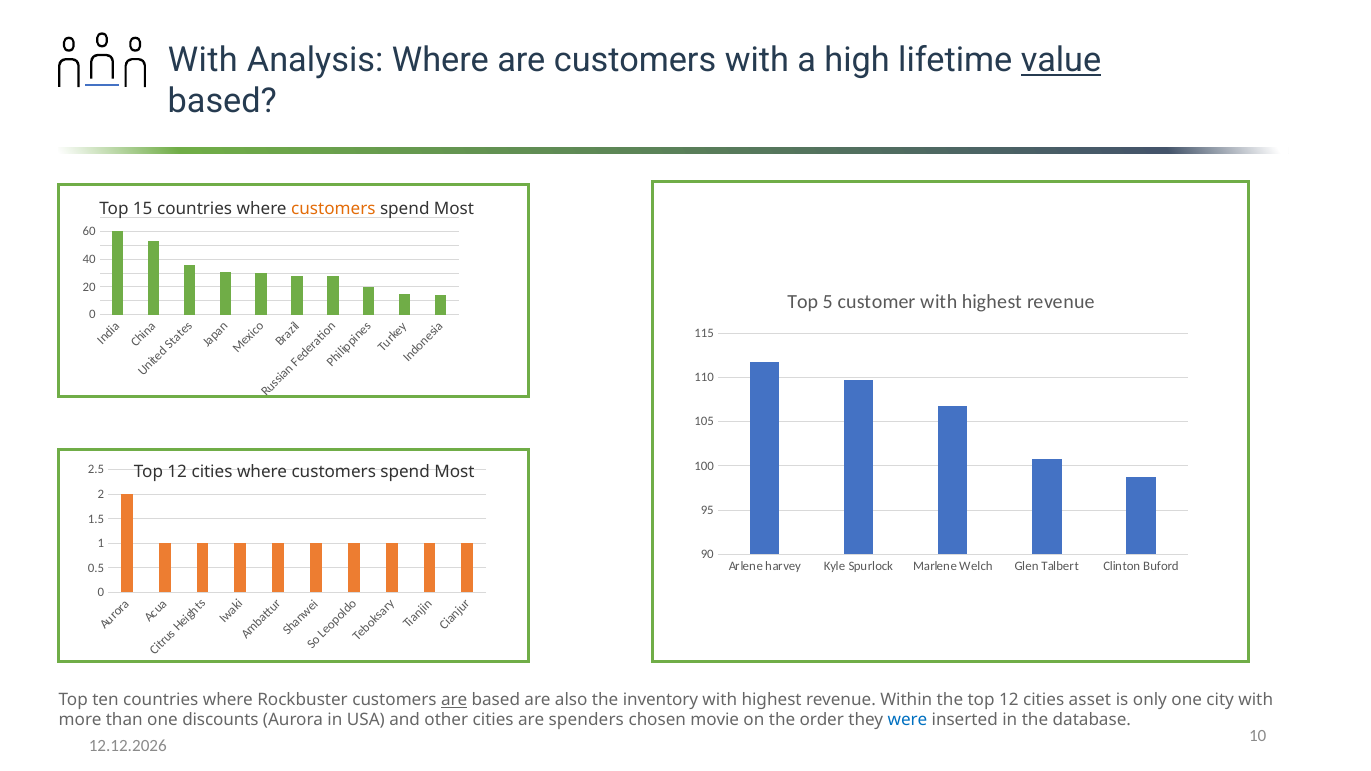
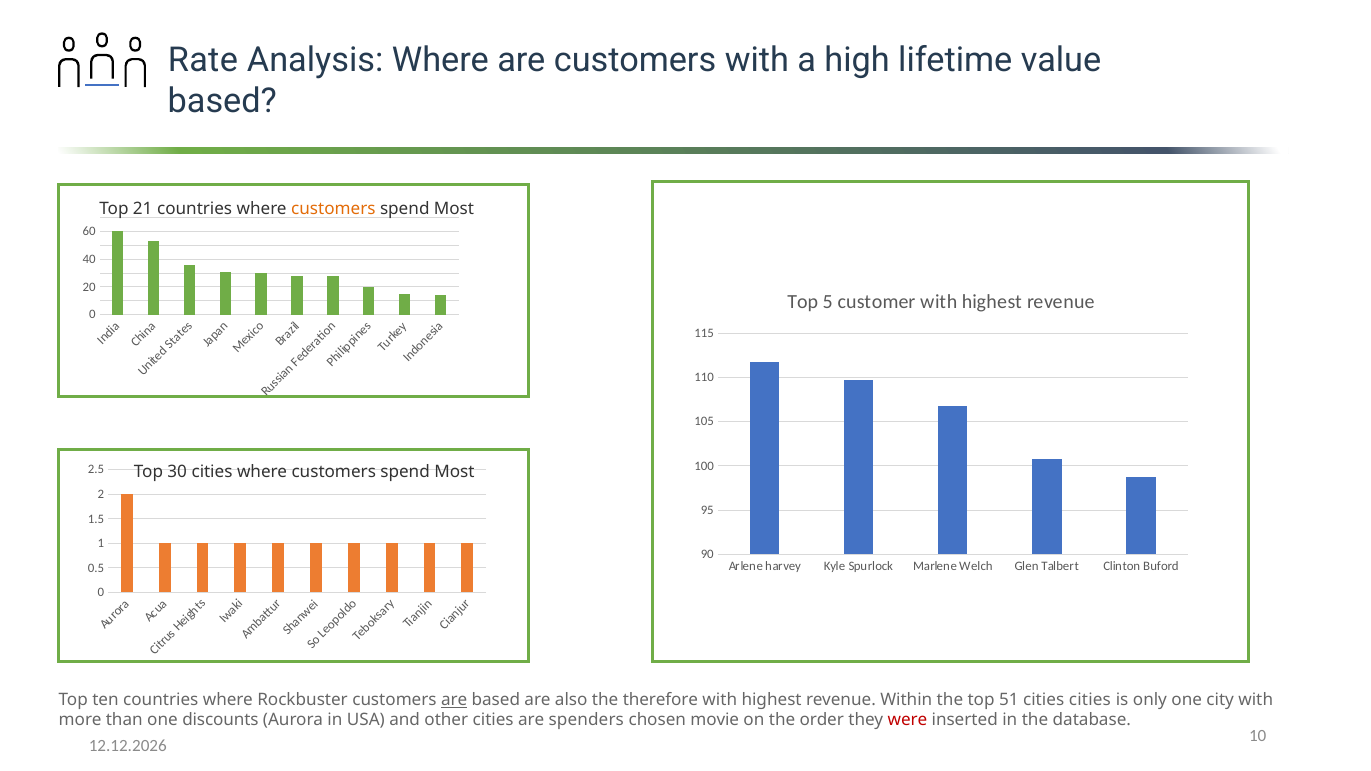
With: With -> Rate (203, 60)
value underline: present -> none (1061, 60)
15: 15 -> 21 (143, 209)
12: 12 -> 30 (177, 472)
inventory: inventory -> therefore (660, 700)
the top 12: 12 -> 51 (1009, 700)
cities asset: asset -> cities (1090, 700)
were colour: blue -> red (907, 720)
